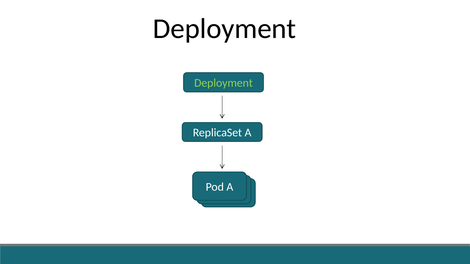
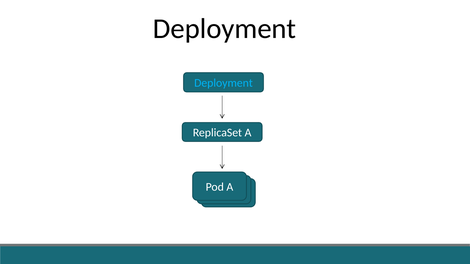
Deployment colour: light green -> light blue (223, 83)
